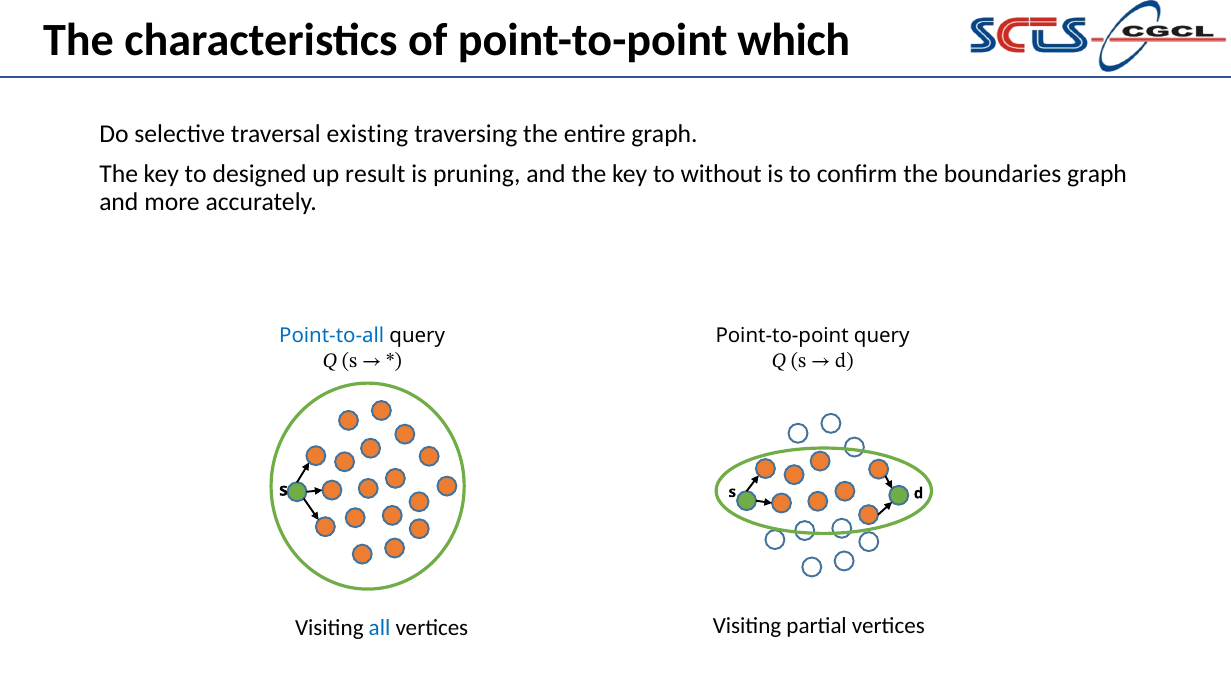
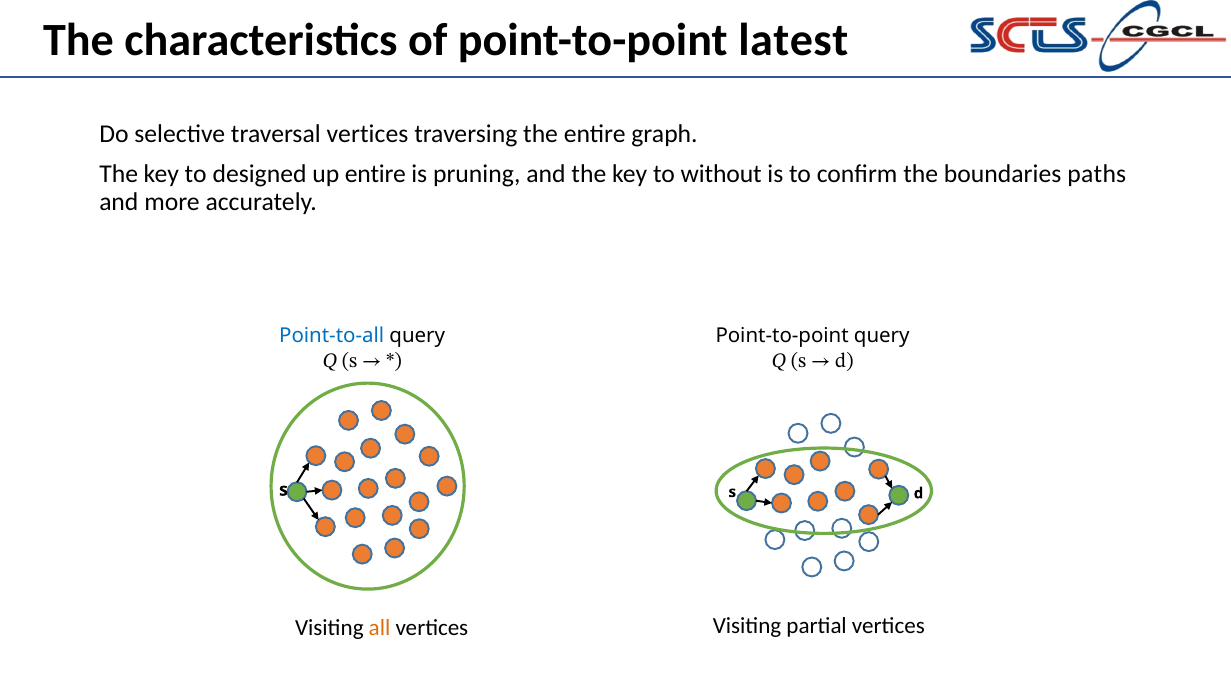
which: which -> latest (793, 40)
traversal existing: existing -> vertices (367, 134)
up result: result -> entire (375, 175)
boundaries graph: graph -> paths (1097, 175)
all colour: blue -> orange (380, 628)
